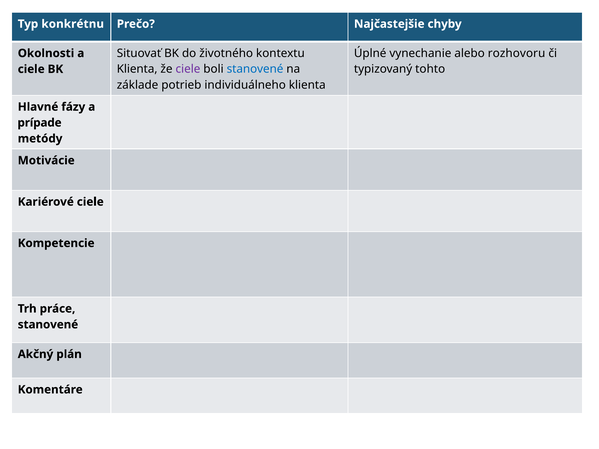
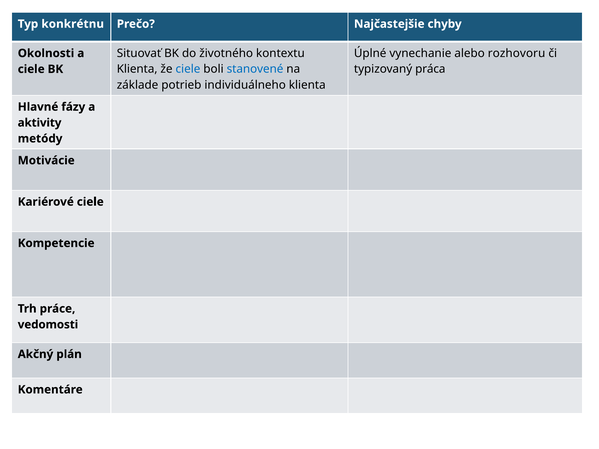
ciele colour: purple -> blue (188, 69)
tohto: tohto -> práca (430, 69)
prípade: prípade -> aktivity (40, 123)
stanovené: stanovené -> vedomosti (48, 325)
